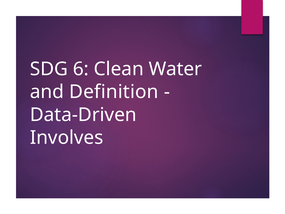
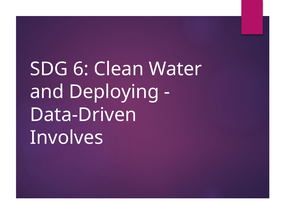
Definition: Definition -> Deploying (114, 92)
